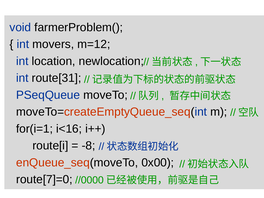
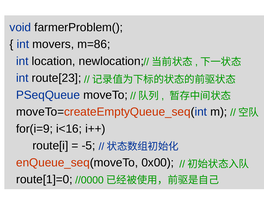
m=12: m=12 -> m=86 (94, 44)
route[31: route[31 -> route[23 (57, 78)
for(i=1: for(i=1 -> for(i=9 (35, 129)
-8: -8 -> -5 (88, 146)
route[7]=0: route[7]=0 -> route[1]=0 (44, 179)
